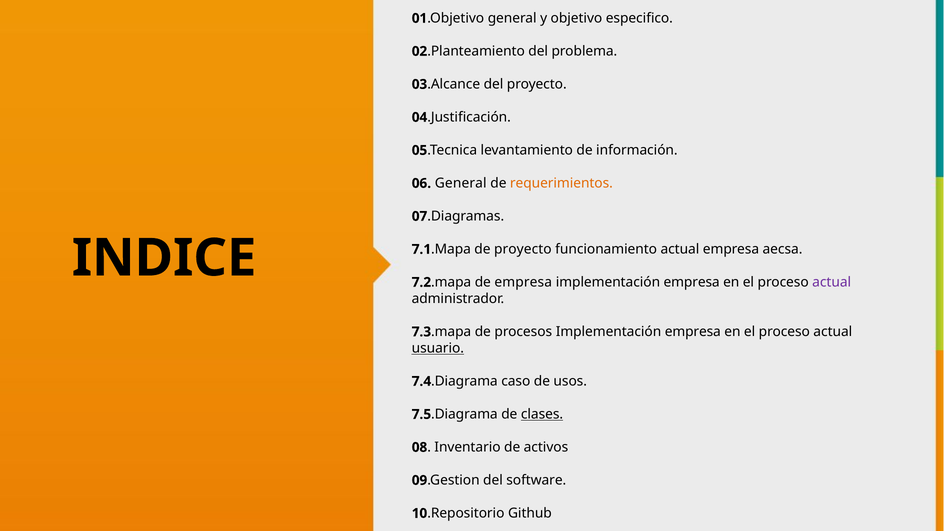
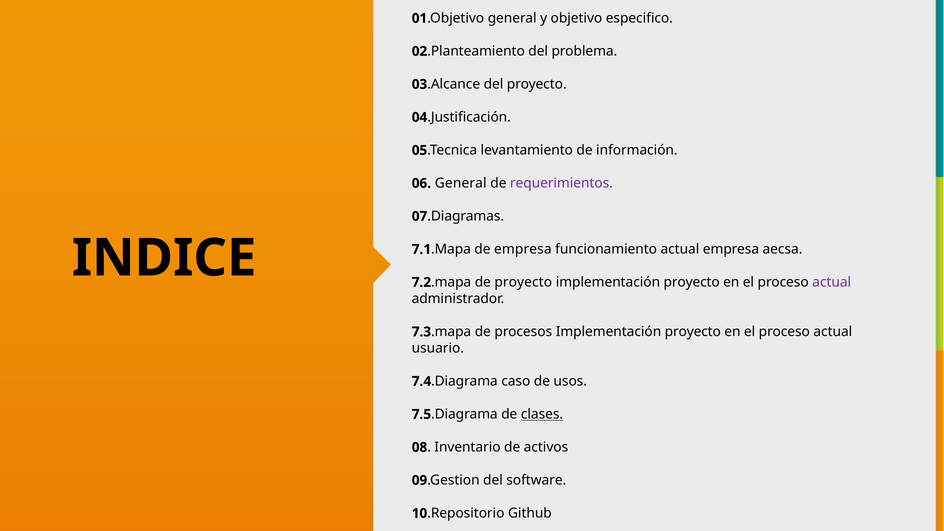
requerimientos colour: orange -> purple (561, 183)
de proyecto: proyecto -> empresa (523, 249)
de empresa: empresa -> proyecto (523, 282)
empresa: empresa -> proyecto (692, 282)
procesos Implementación empresa: empresa -> proyecto (693, 332)
usuario underline: present -> none (438, 348)
